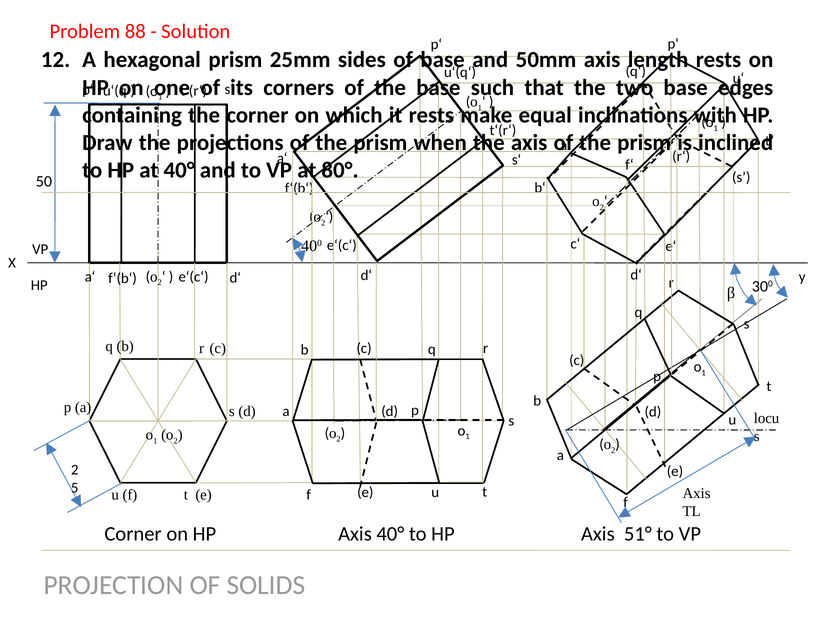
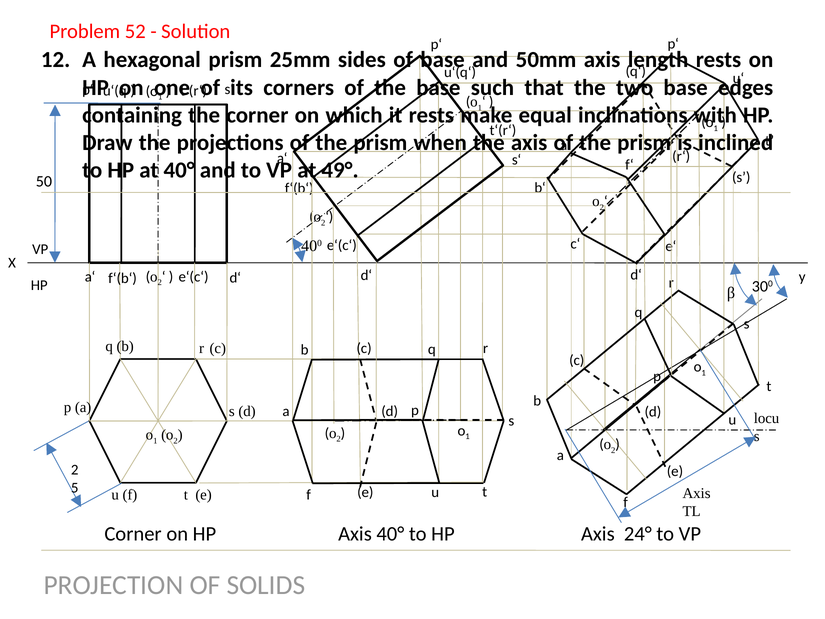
88: 88 -> 52 (135, 32)
80°: 80° -> 49° (340, 170)
51°: 51° -> 24° (638, 534)
